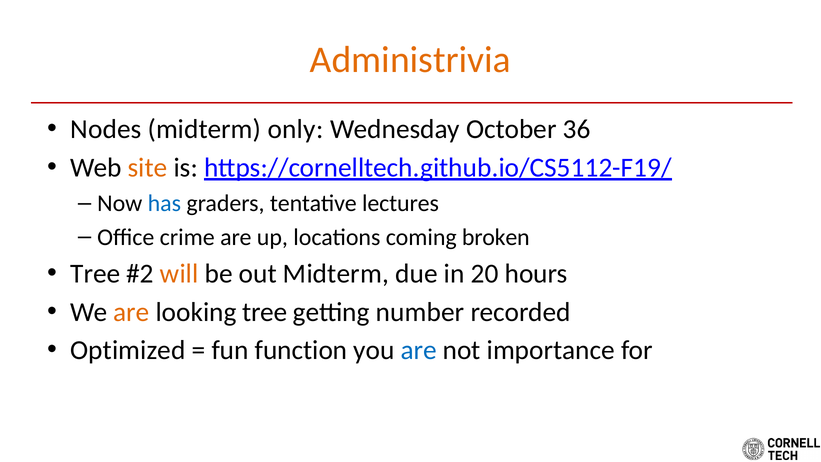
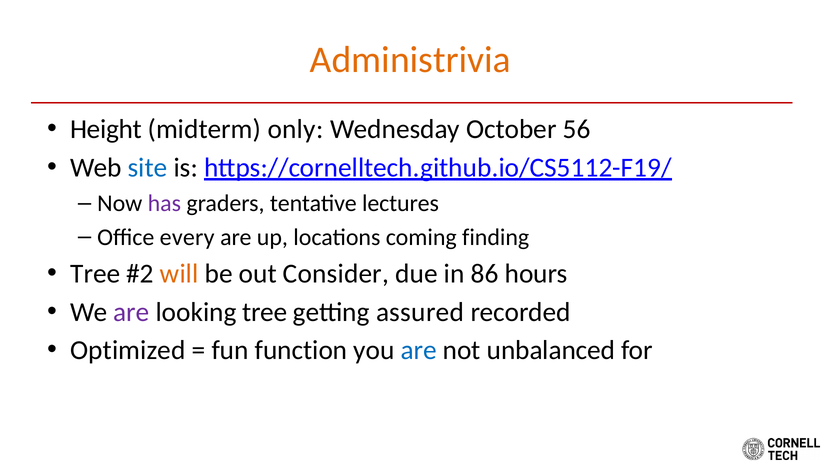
Nodes: Nodes -> Height (106, 129)
36: 36 -> 56 (577, 129)
site colour: orange -> blue (148, 167)
has colour: blue -> purple (164, 203)
crime: crime -> every (187, 237)
broken: broken -> finding (496, 237)
out Midterm: Midterm -> Consider (336, 274)
20: 20 -> 86 (485, 274)
are colour: orange -> purple (131, 312)
number: number -> assured (420, 312)
importance: importance -> unbalanced (551, 350)
